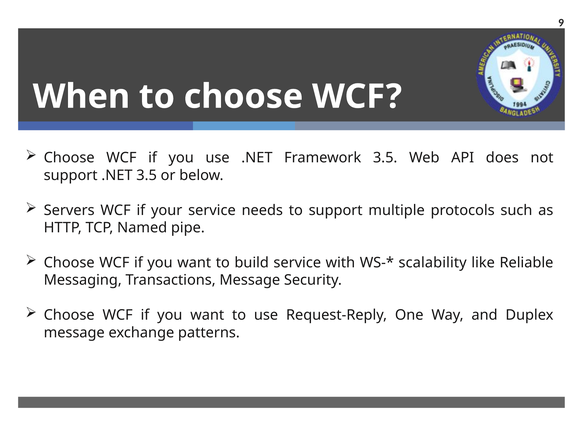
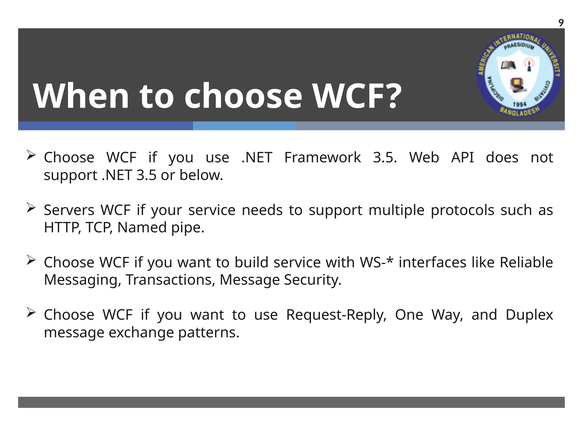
scalability: scalability -> interfaces (433, 263)
